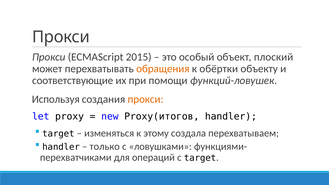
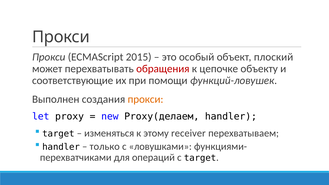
обращения colour: orange -> red (163, 69)
обёртки: обёртки -> цепочке (219, 69)
Используя: Используя -> Выполнен (56, 99)
Proxy(итогов: Proxy(итогов -> Proxy(делаем (162, 117)
создала: создала -> receiver (188, 133)
